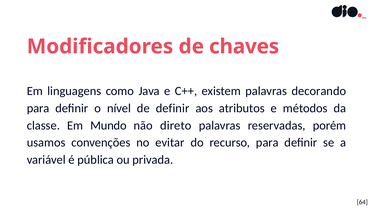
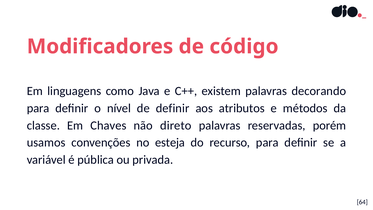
chaves: chaves -> código (244, 46)
Mundo: Mundo -> Chaves (108, 125)
evitar: evitar -> esteja (170, 142)
